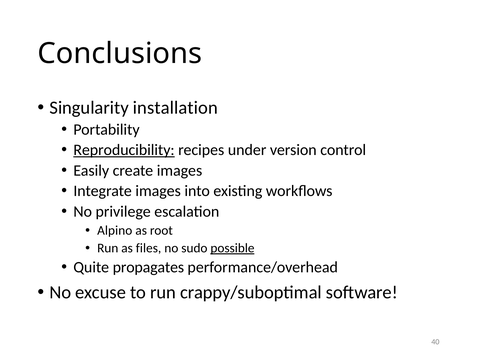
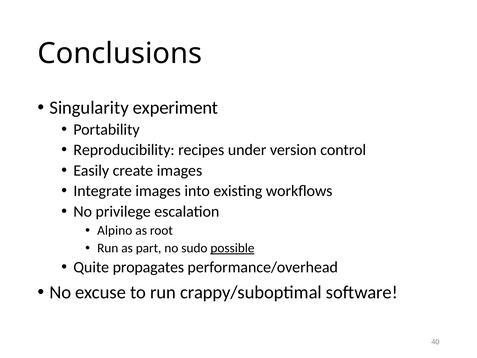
installation: installation -> experiment (176, 108)
Reproducibility underline: present -> none (124, 150)
files: files -> part (149, 248)
